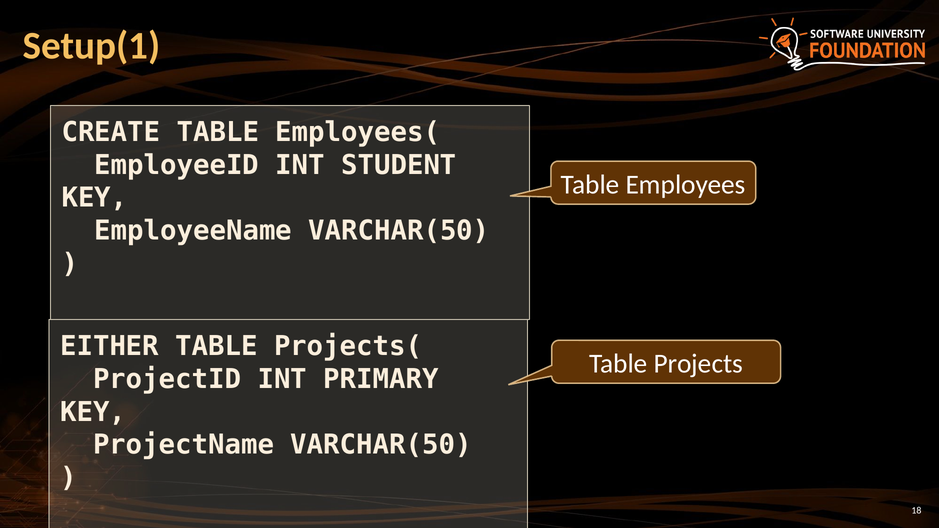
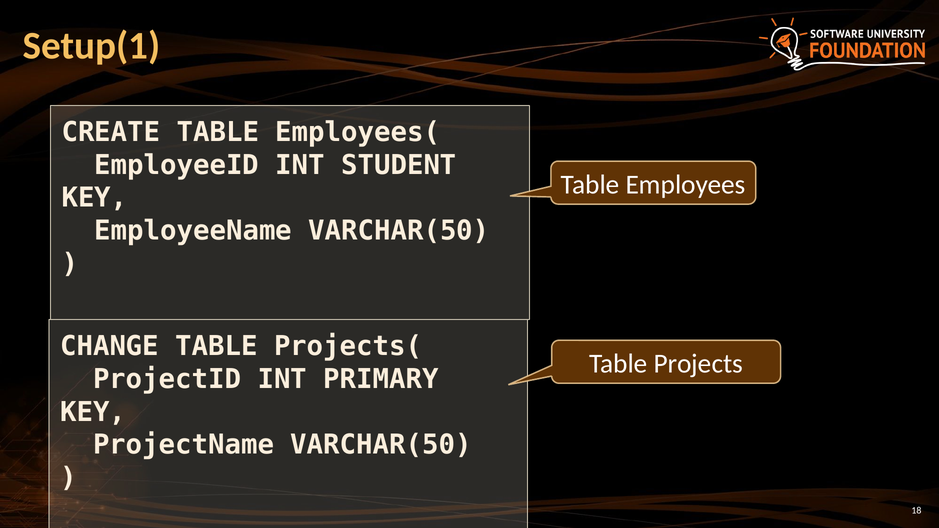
EITHER: EITHER -> CHANGE (110, 347)
